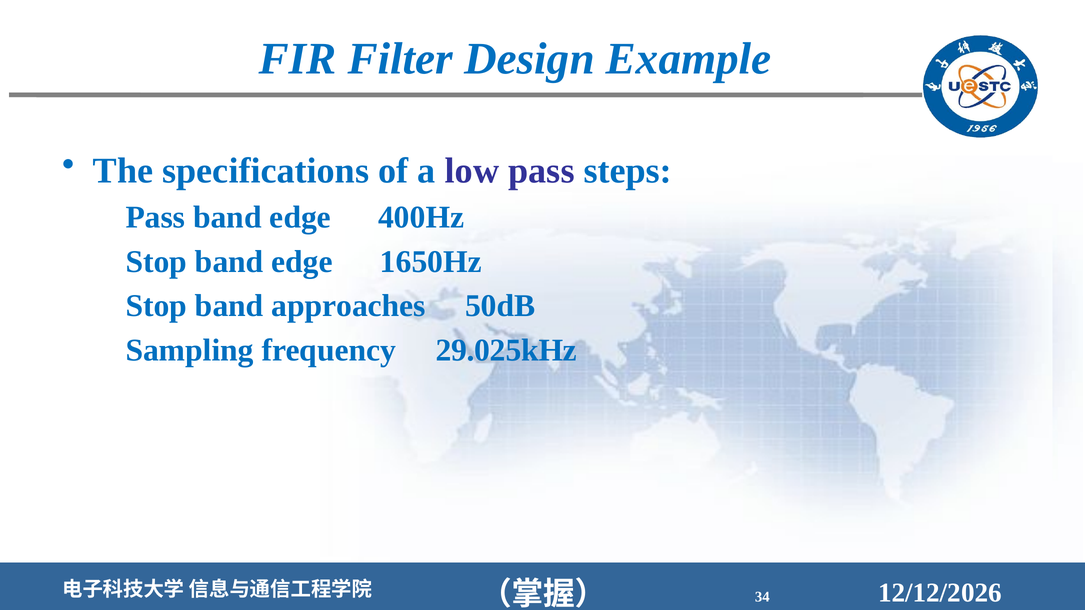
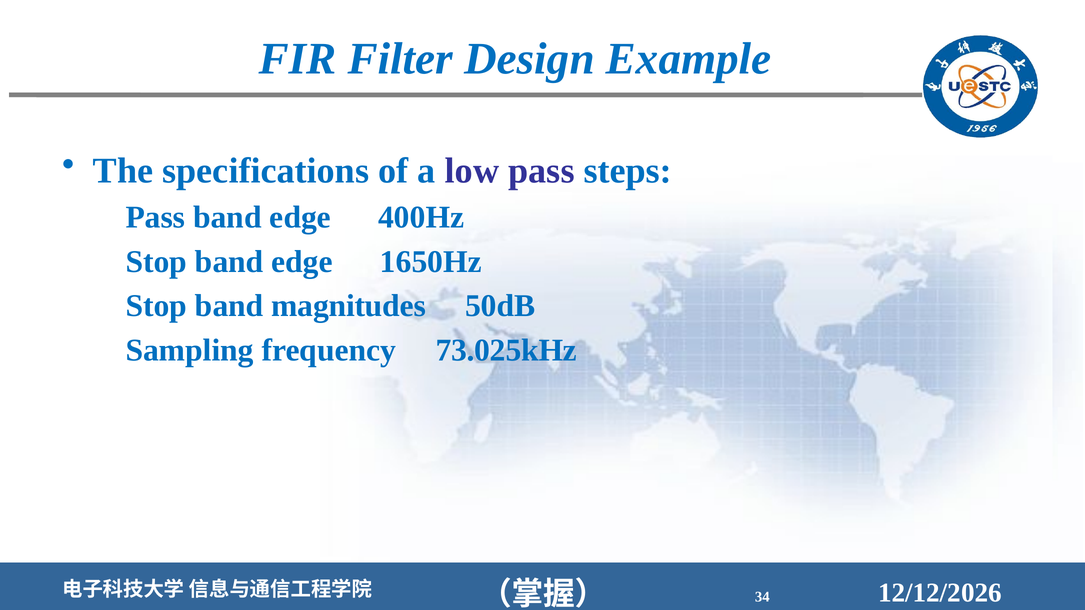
approaches: approaches -> magnitudes (349, 306)
29.025kHz: 29.025kHz -> 73.025kHz (506, 351)
